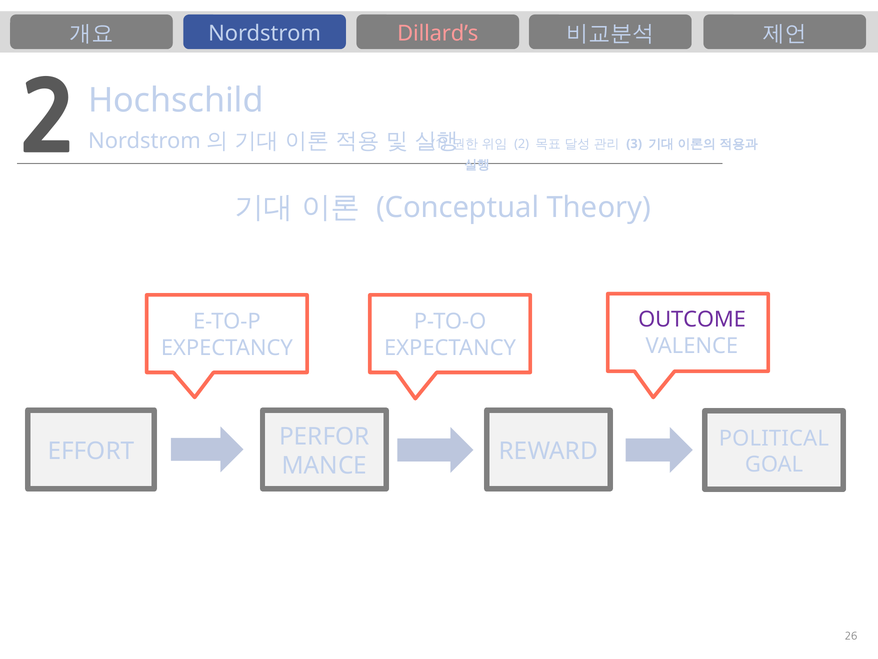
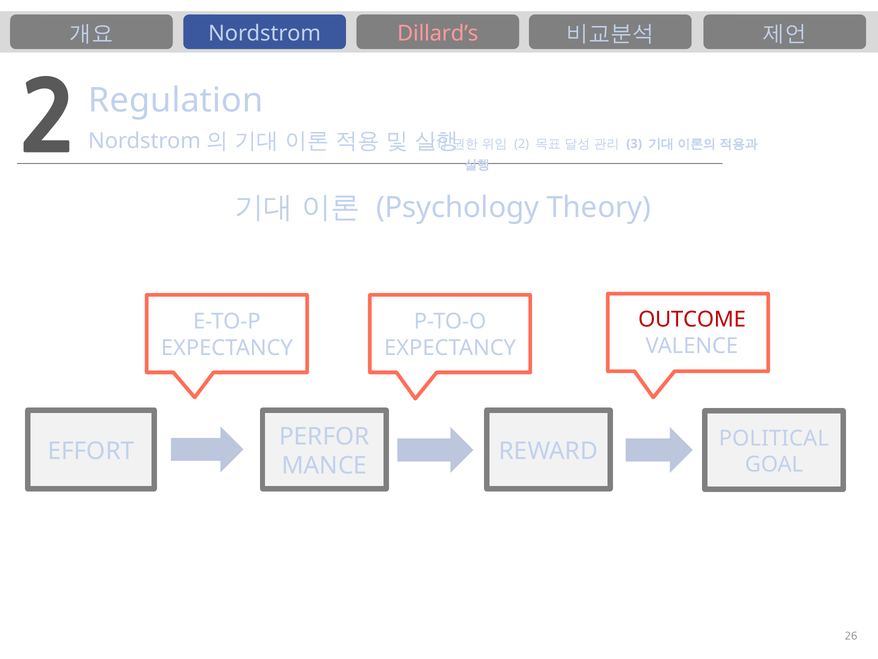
Hochschild: Hochschild -> Regulation (176, 101)
Conceptual: Conceptual -> Psychology (458, 207)
OUTCOME colour: purple -> red (692, 319)
